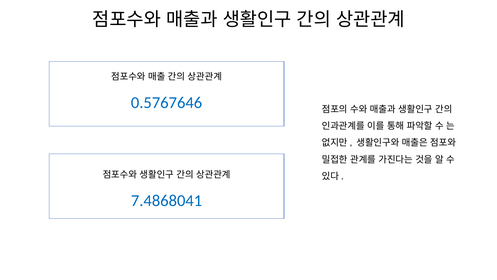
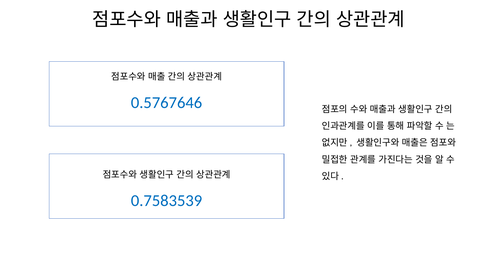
7.4868041: 7.4868041 -> 0.7583539 (167, 200)
